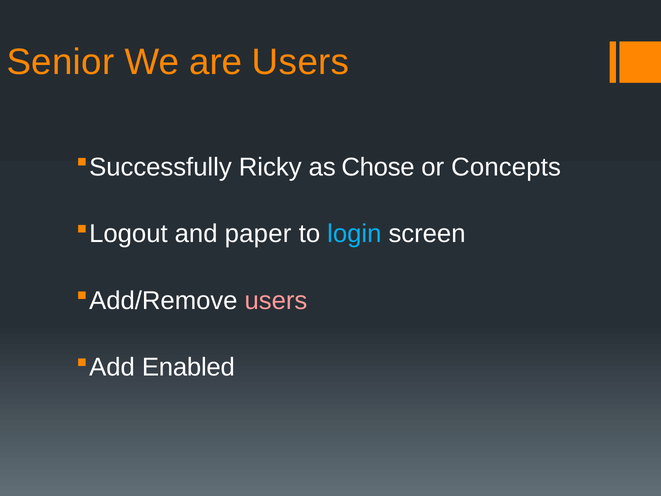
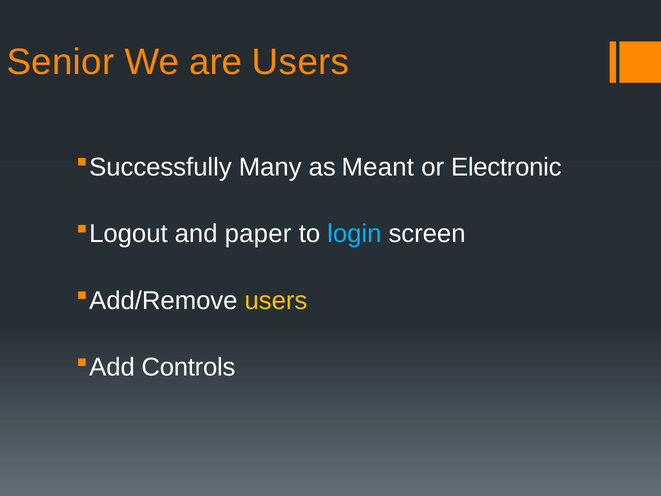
Ricky: Ricky -> Many (270, 167)
Chose: Chose -> Meant (378, 167)
Concepts: Concepts -> Electronic (506, 167)
users colour: pink -> yellow (276, 300)
Enabled: Enabled -> Controls (188, 367)
